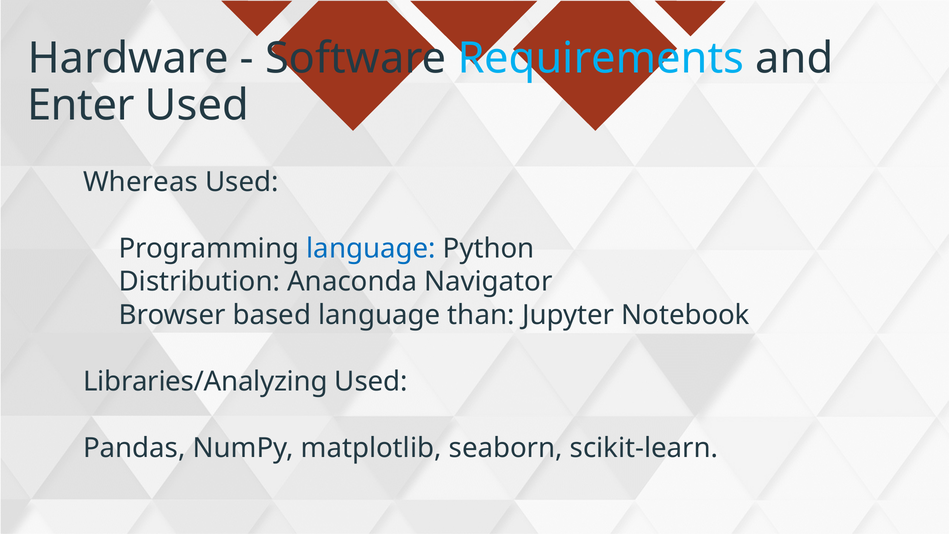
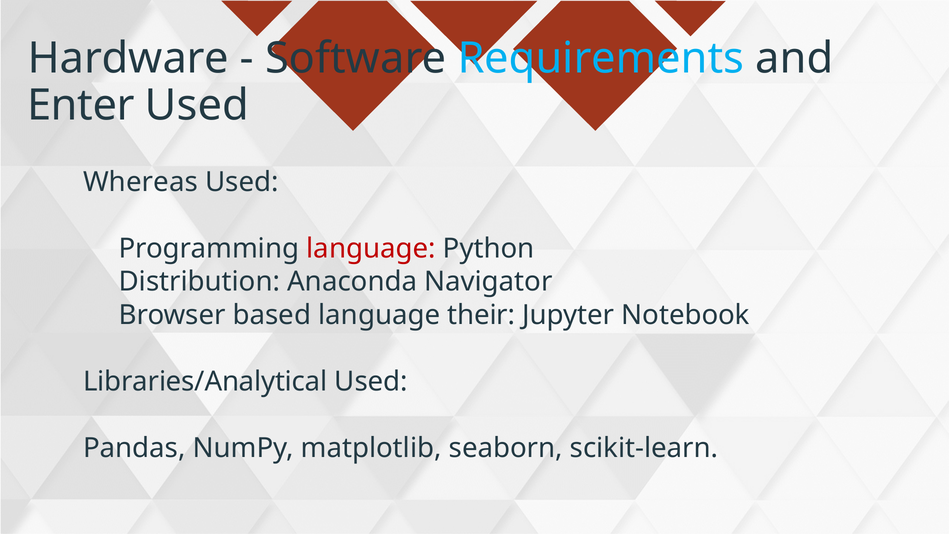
language colour: blue -> red (371, 248)
than: than -> their (481, 315)
Libraries/Analyzing: Libraries/Analyzing -> Libraries/Analytical (205, 381)
